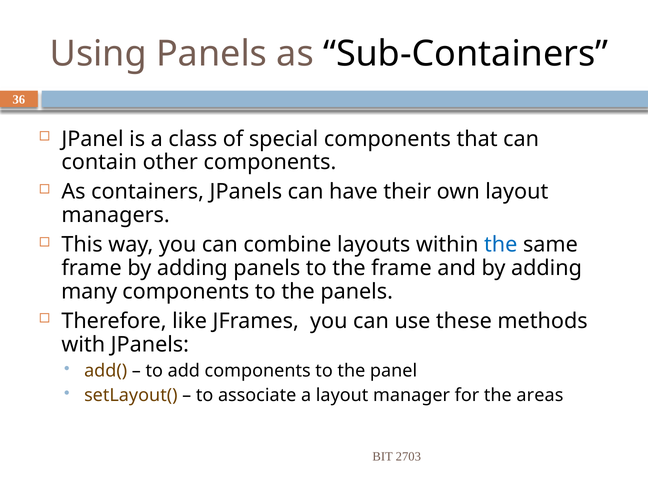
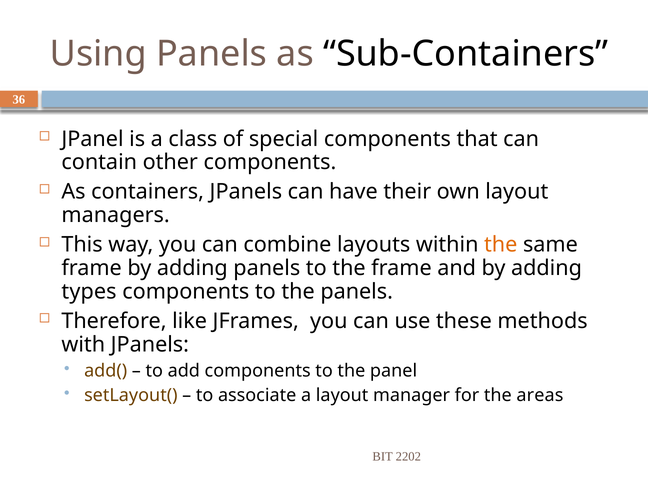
the colour: blue -> orange (501, 245)
many: many -> types (89, 291)
2703: 2703 -> 2202 (408, 457)
